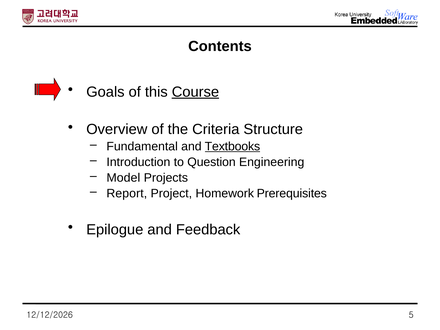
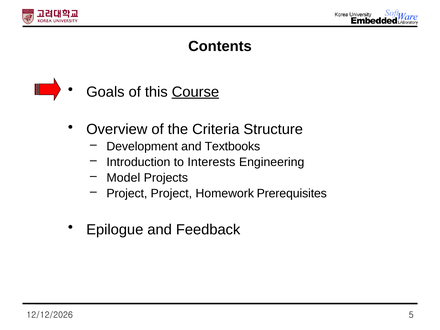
Fundamental: Fundamental -> Development (142, 146)
Textbooks underline: present -> none (232, 146)
Question: Question -> Interests (211, 162)
Report: Report -> Project (127, 193)
